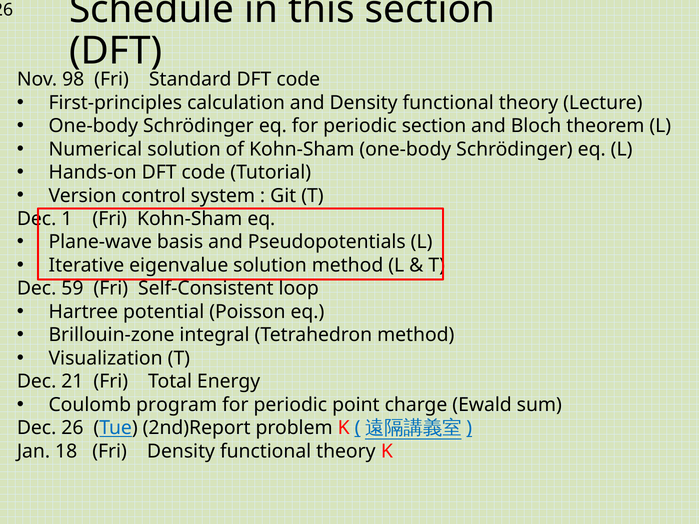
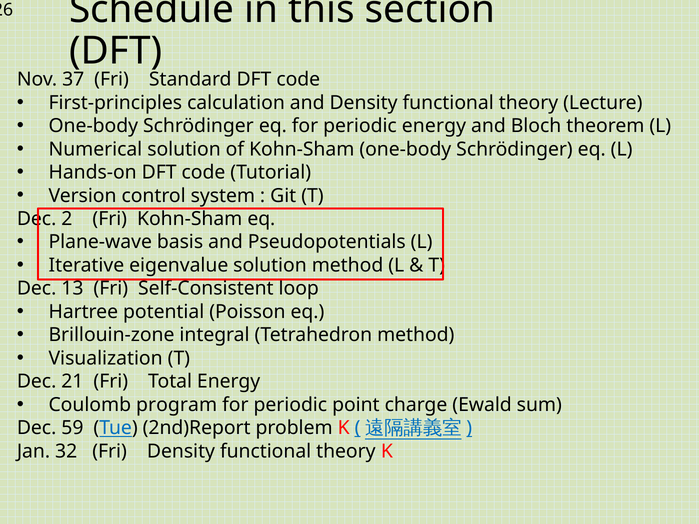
98: 98 -> 37 (73, 80)
periodic section: section -> energy (434, 126)
Dec 1: 1 -> 2 (67, 219)
59: 59 -> 13 (72, 289)
26: 26 -> 59 (72, 428)
18: 18 -> 32 (66, 451)
